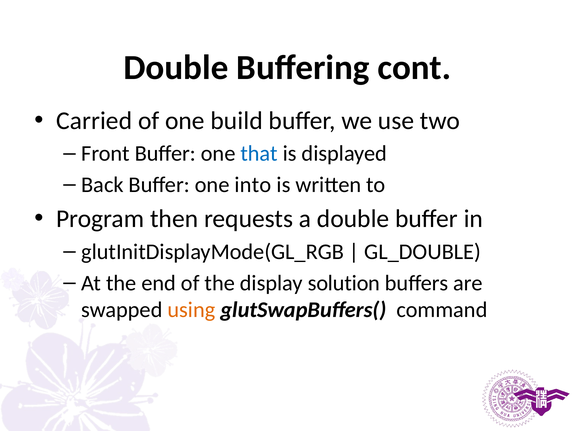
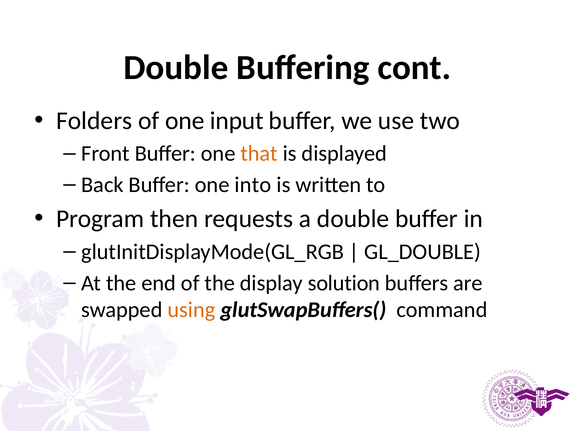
Carried: Carried -> Folders (94, 121)
build: build -> input (237, 121)
that colour: blue -> orange (259, 154)
